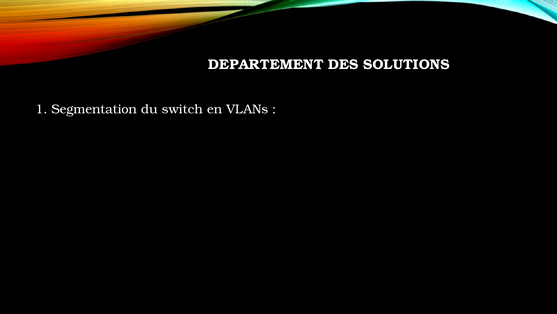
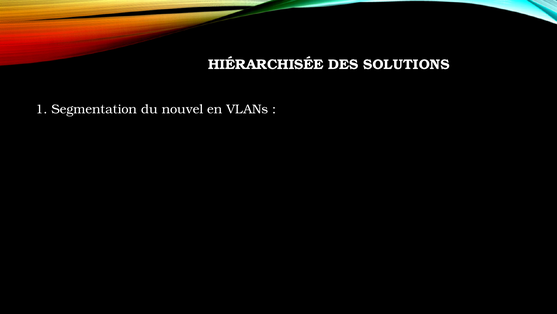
DEPARTEMENT: DEPARTEMENT -> HIÉRARCHISÉE (266, 64)
switch: switch -> nouvel (182, 109)
